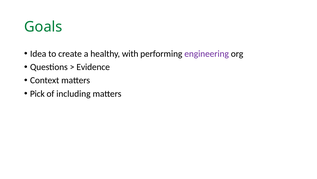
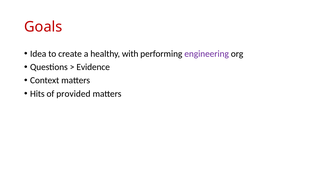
Goals colour: green -> red (43, 27)
Pick: Pick -> Hits (37, 93)
including: including -> provided (73, 93)
